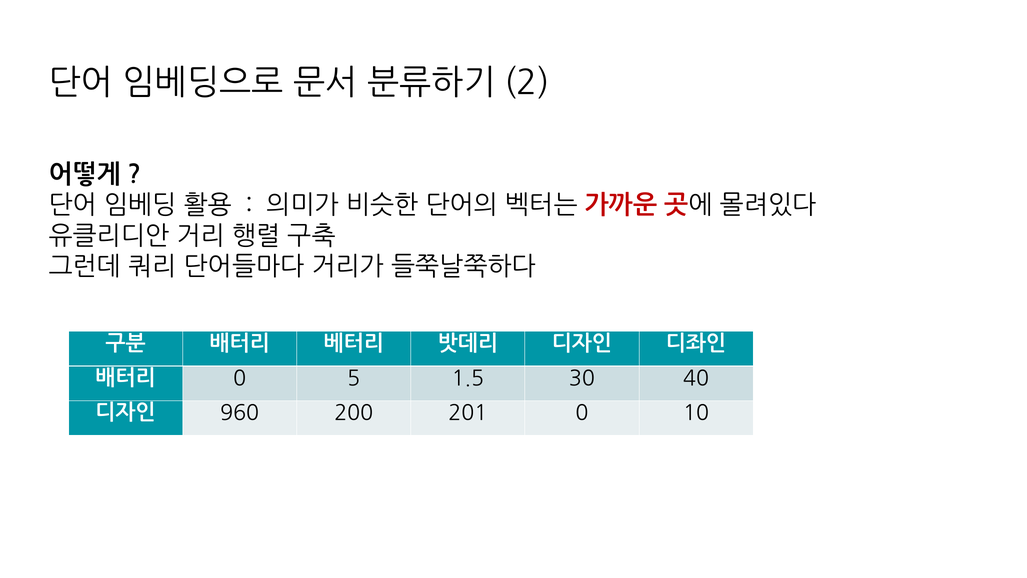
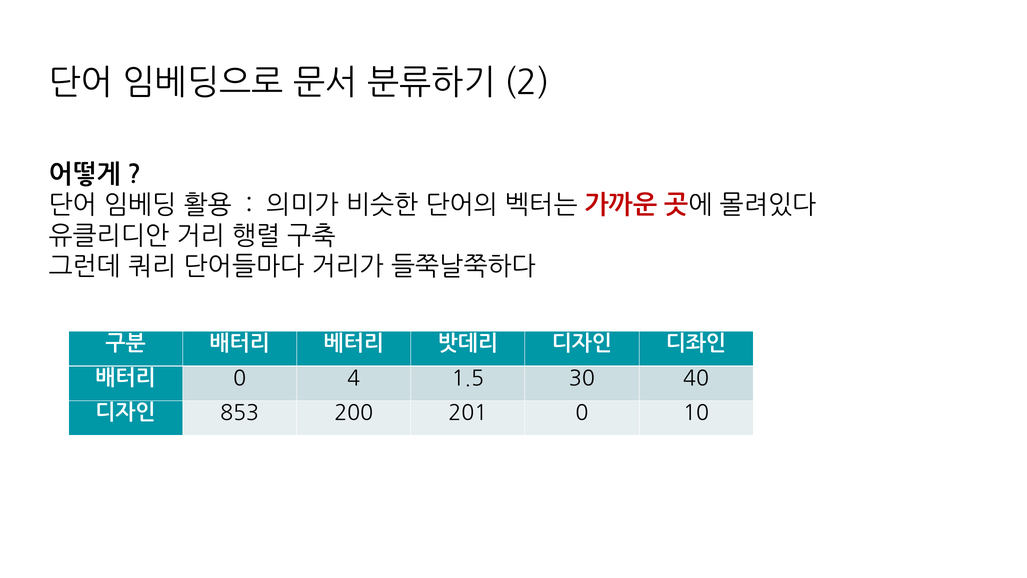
5: 5 -> 4 (354, 378)
960: 960 -> 853 (240, 413)
